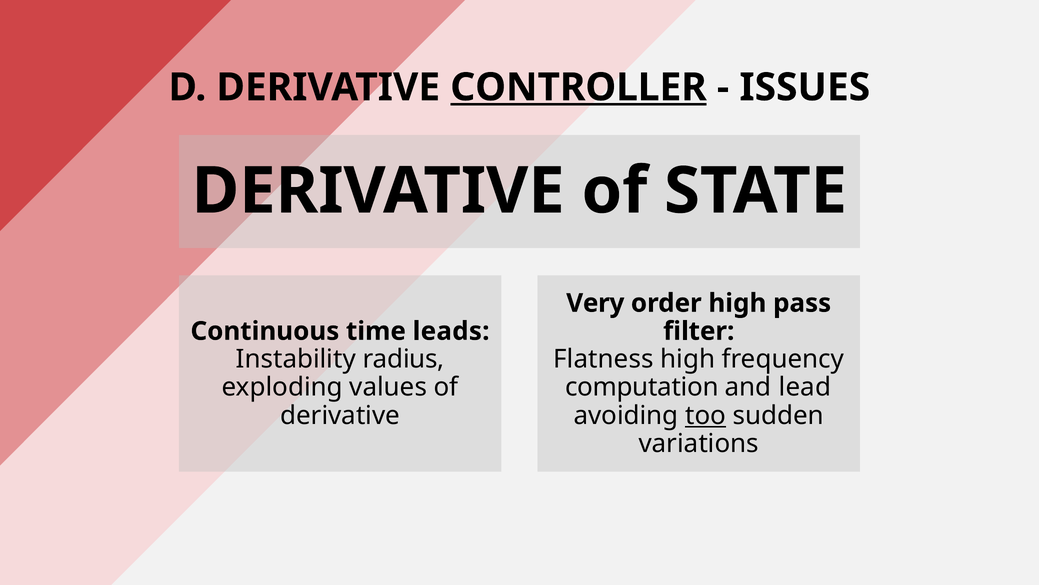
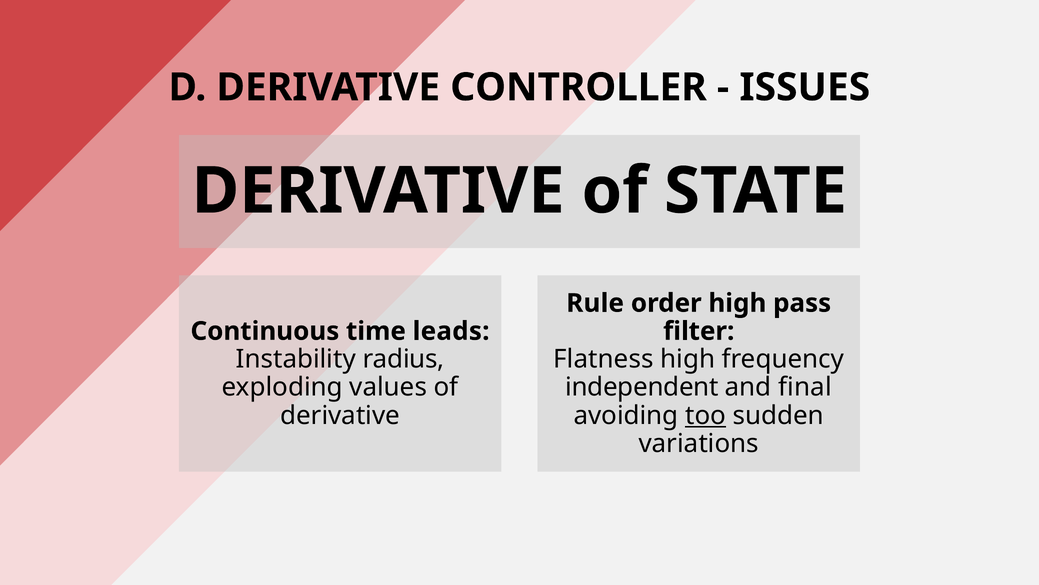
CONTROLLER underline: present -> none (579, 87)
Very: Very -> Rule (595, 303)
computation: computation -> independent (642, 387)
lead: lead -> final (805, 387)
